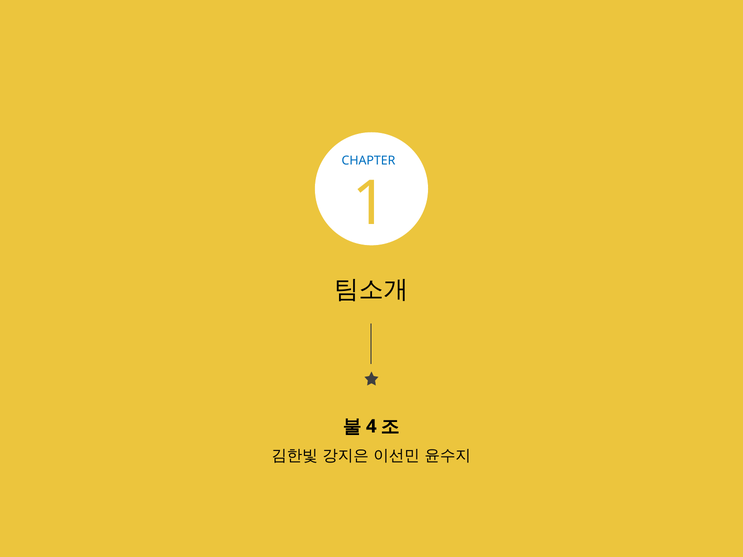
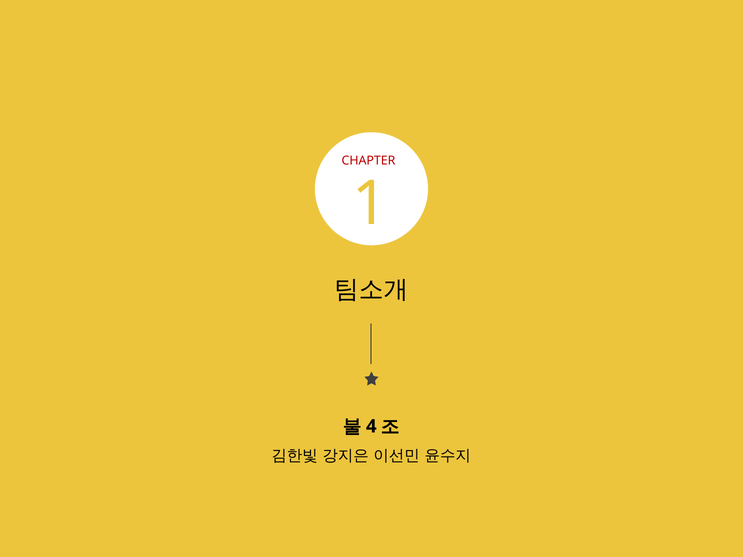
CHAPTER colour: blue -> red (368, 161)
